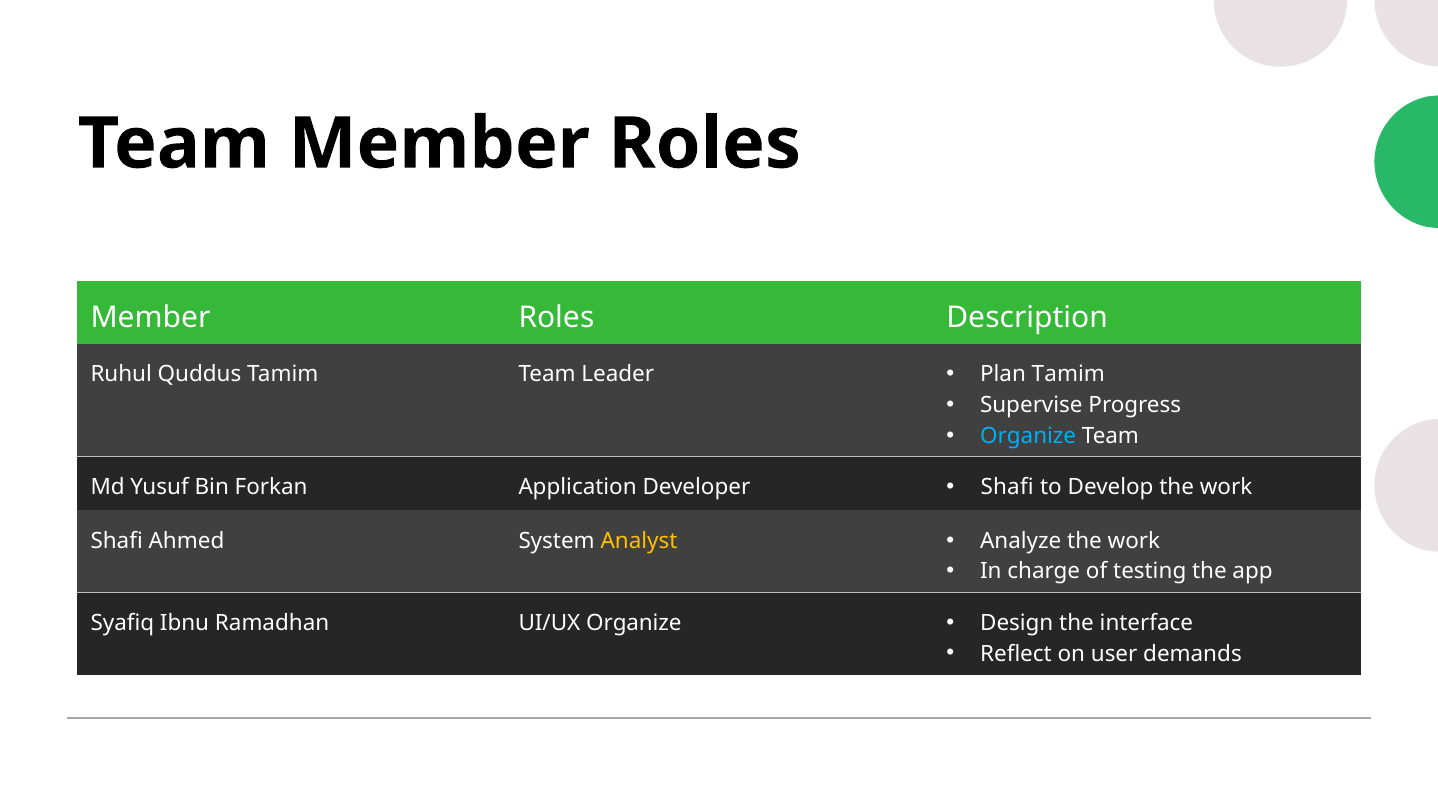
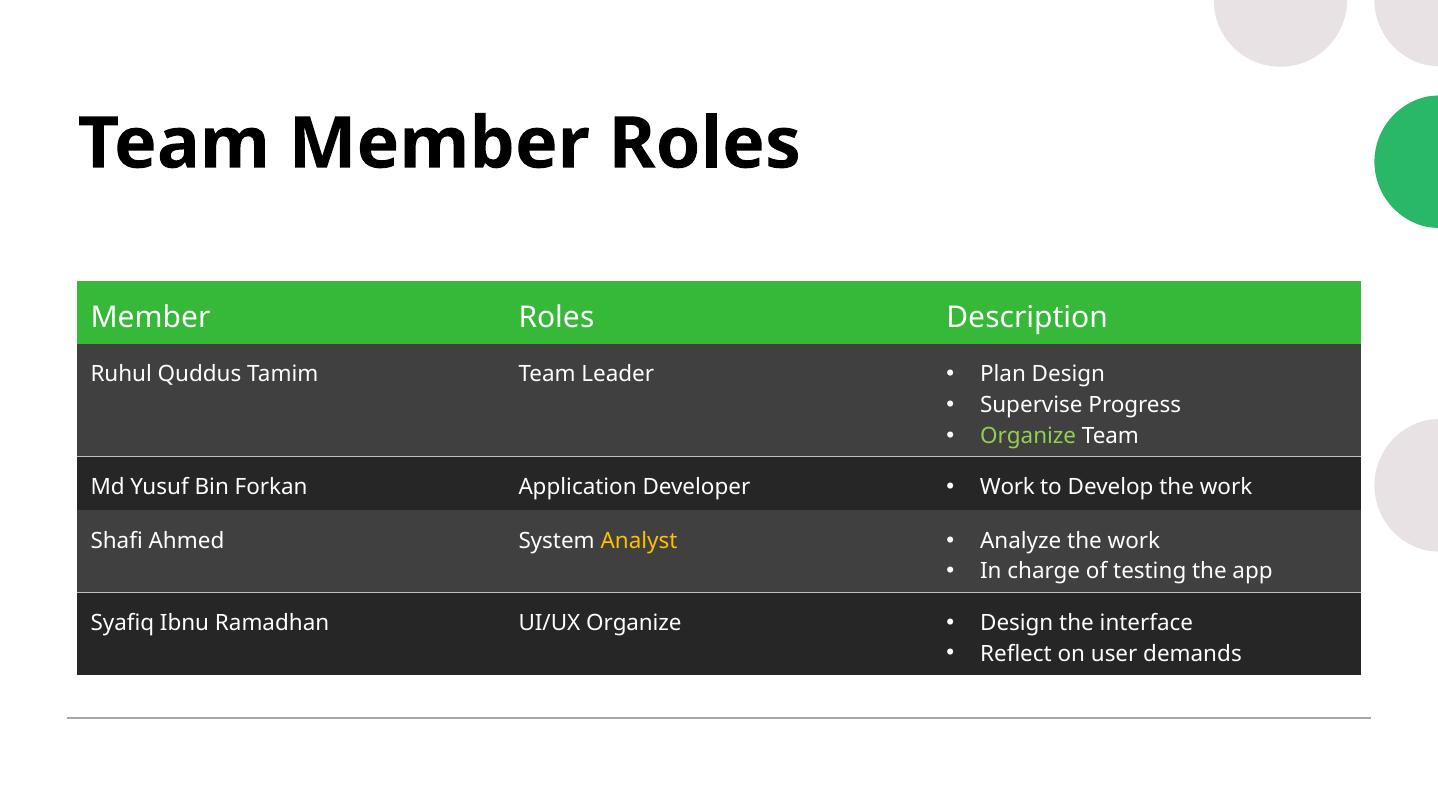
Plan Tamim: Tamim -> Design (1068, 374)
Organize colour: light blue -> light green (1028, 436)
Shafi: Shafi -> Work (1007, 487)
